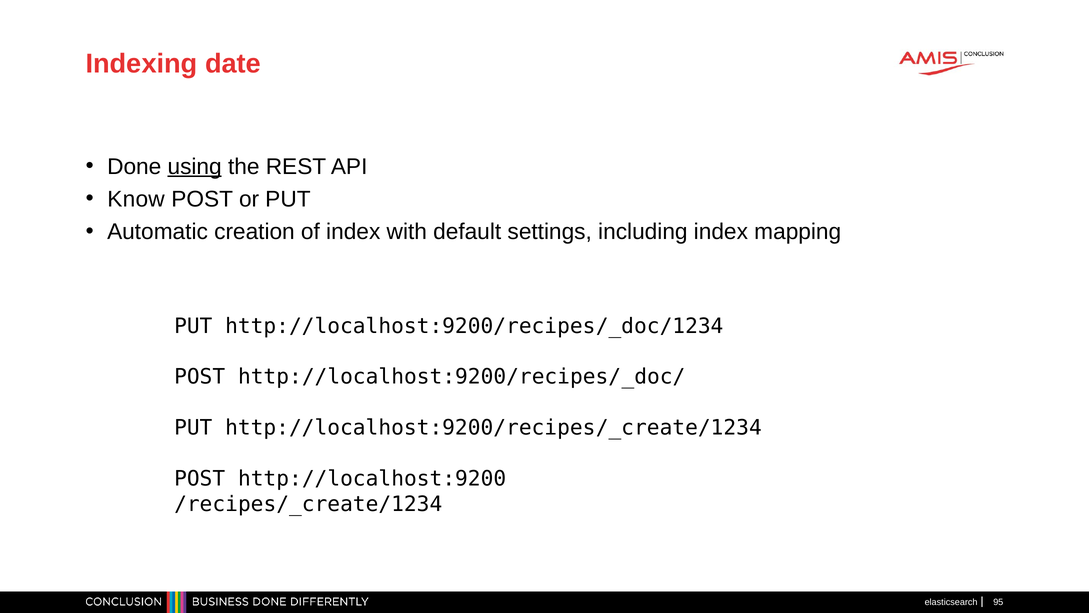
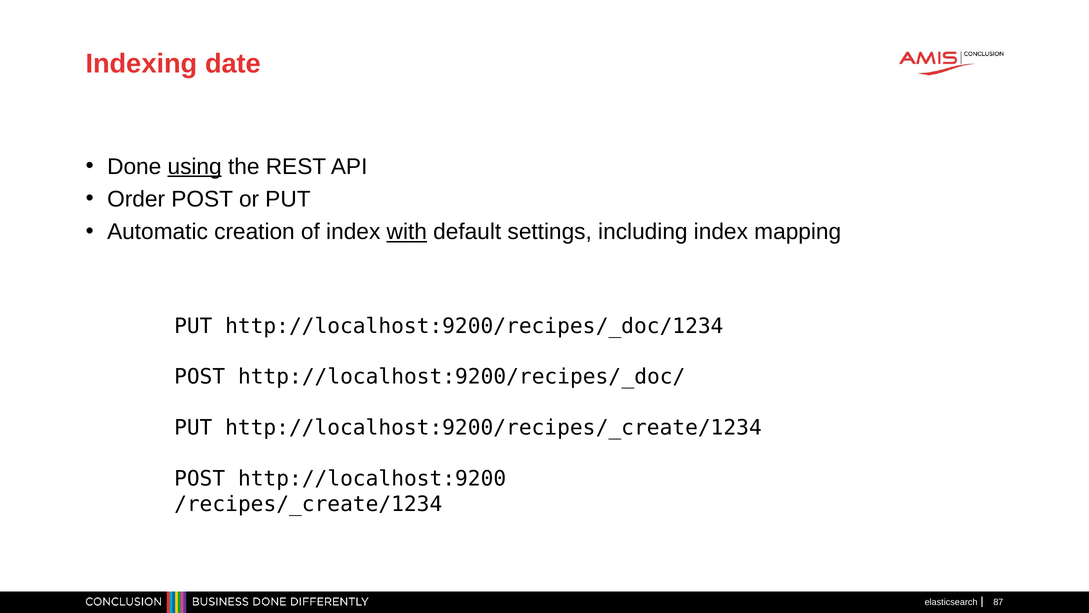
Know: Know -> Order (136, 199)
with underline: none -> present (407, 232)
95: 95 -> 87 (998, 602)
